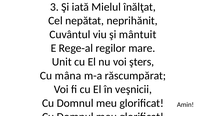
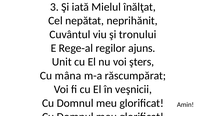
mântuit: mântuit -> tronului (138, 34)
mare: mare -> ajuns (142, 48)
